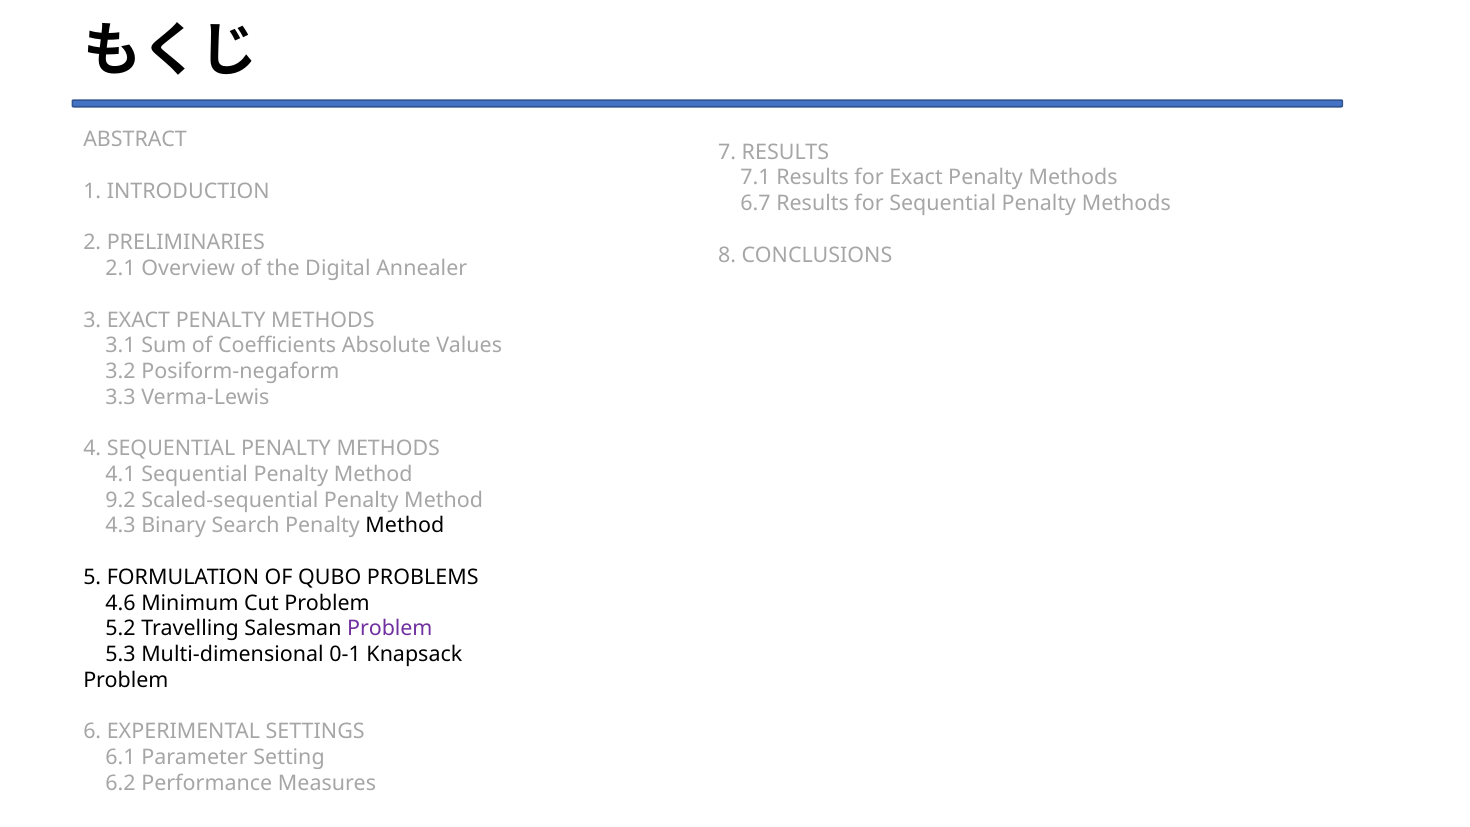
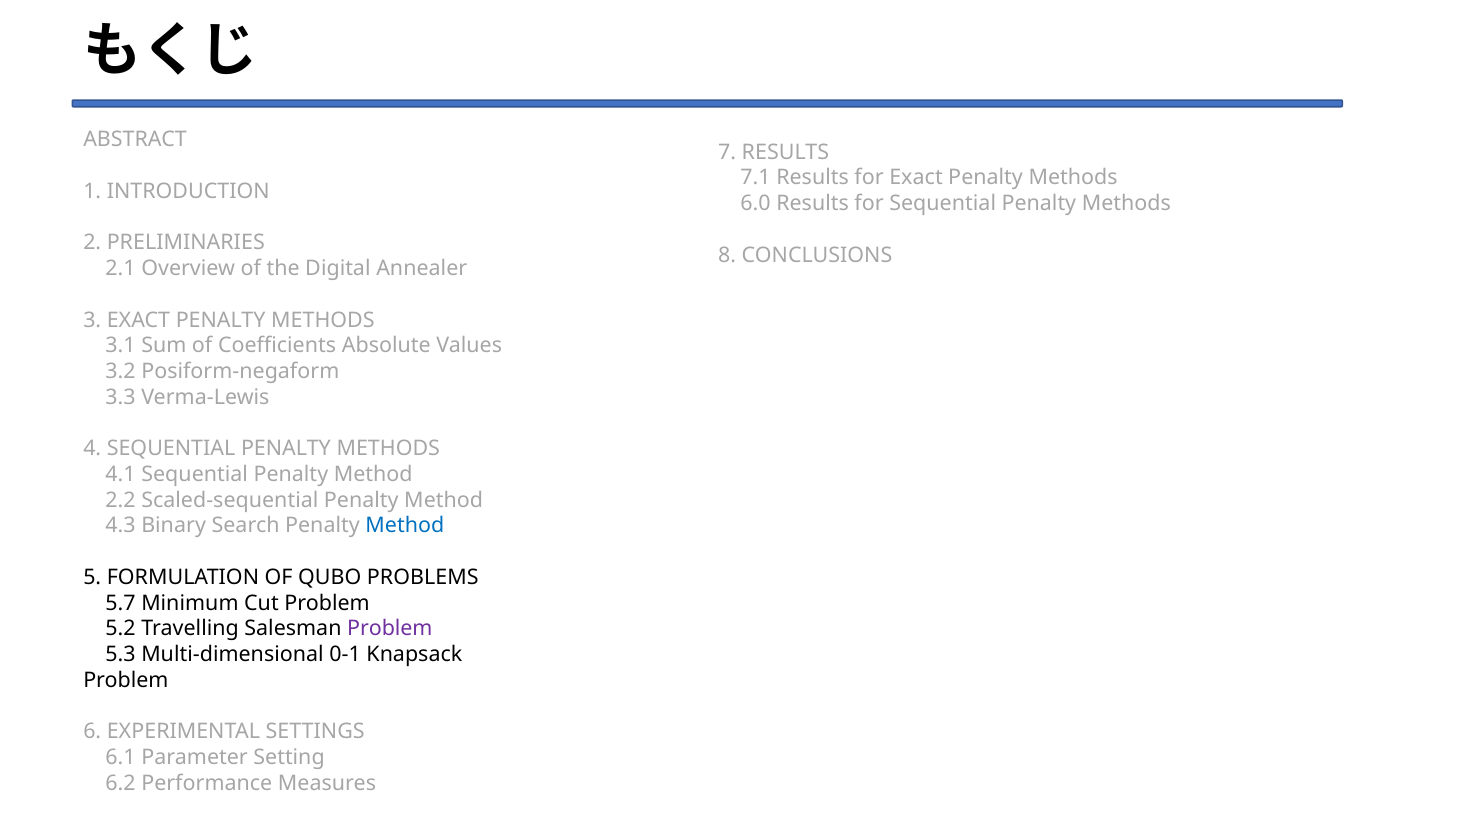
6.7: 6.7 -> 6.0 (756, 203)
9.2: 9.2 -> 2.2 (121, 500)
Method colour: black -> blue (405, 526)
4.6: 4.6 -> 5.7 (121, 603)
